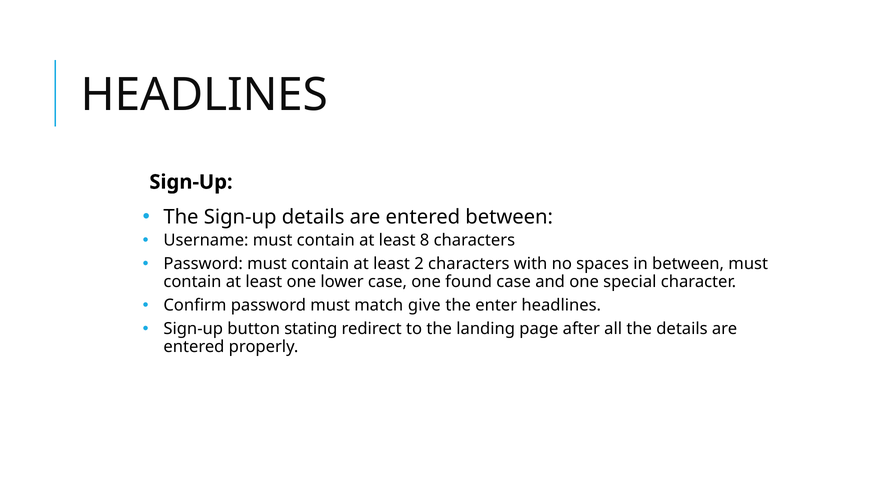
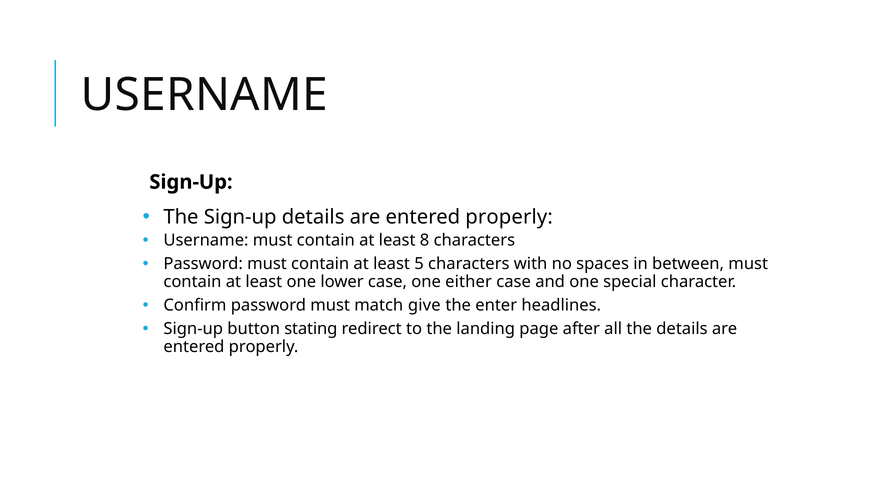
HEADLINES: HEADLINES -> USERNAME (204, 95)
between: between -> properly (509, 217)
2: 2 -> 5 (419, 264)
found: found -> either (469, 282)
